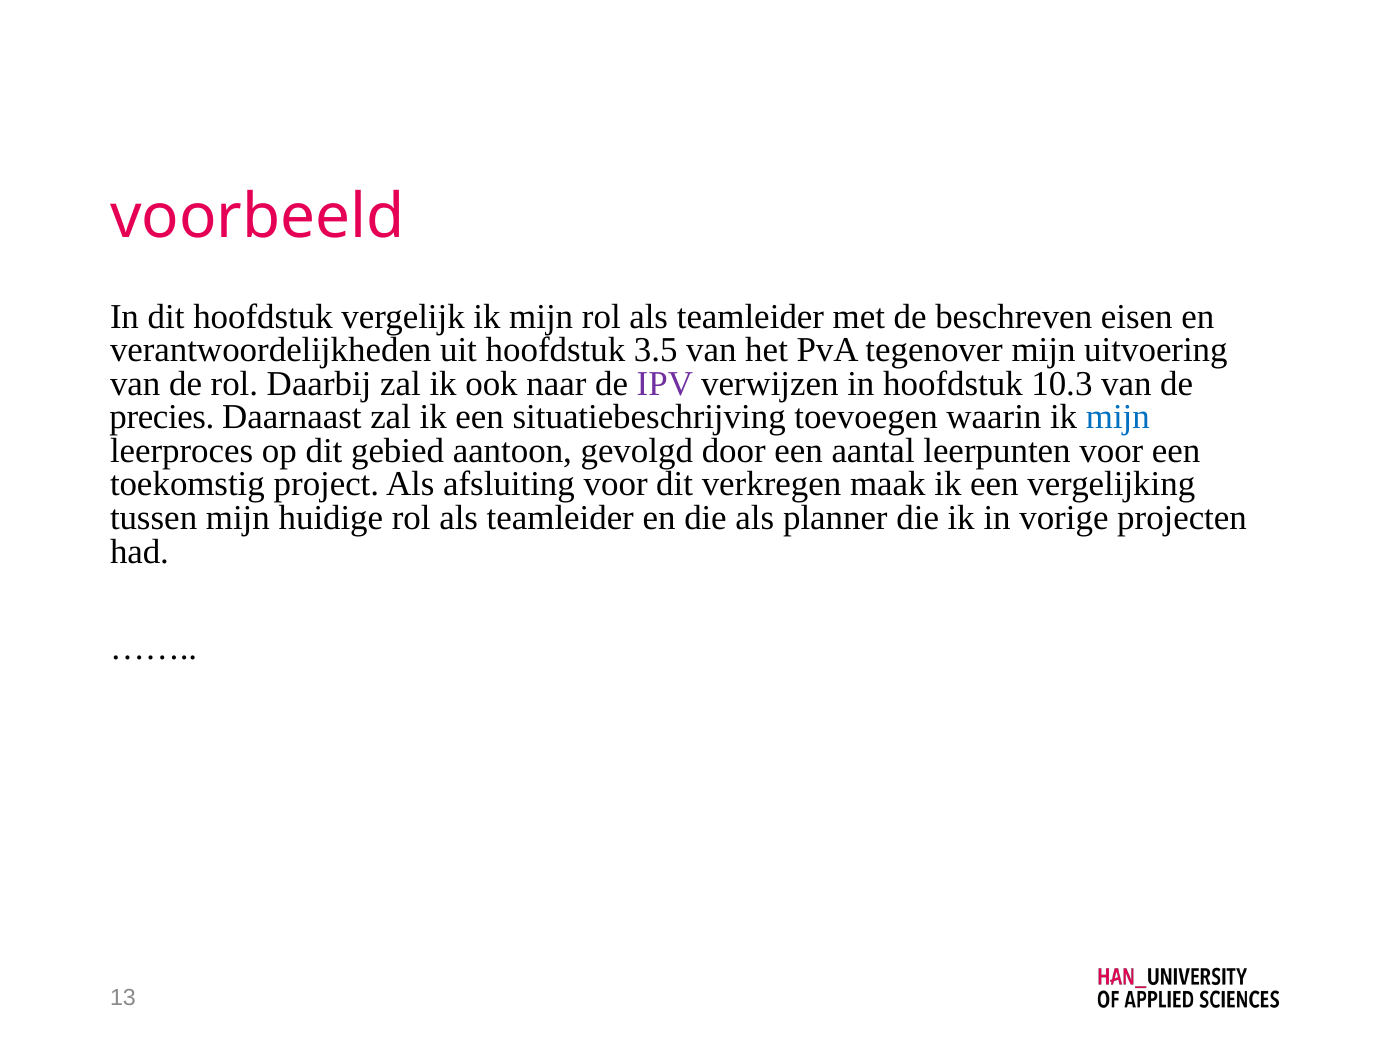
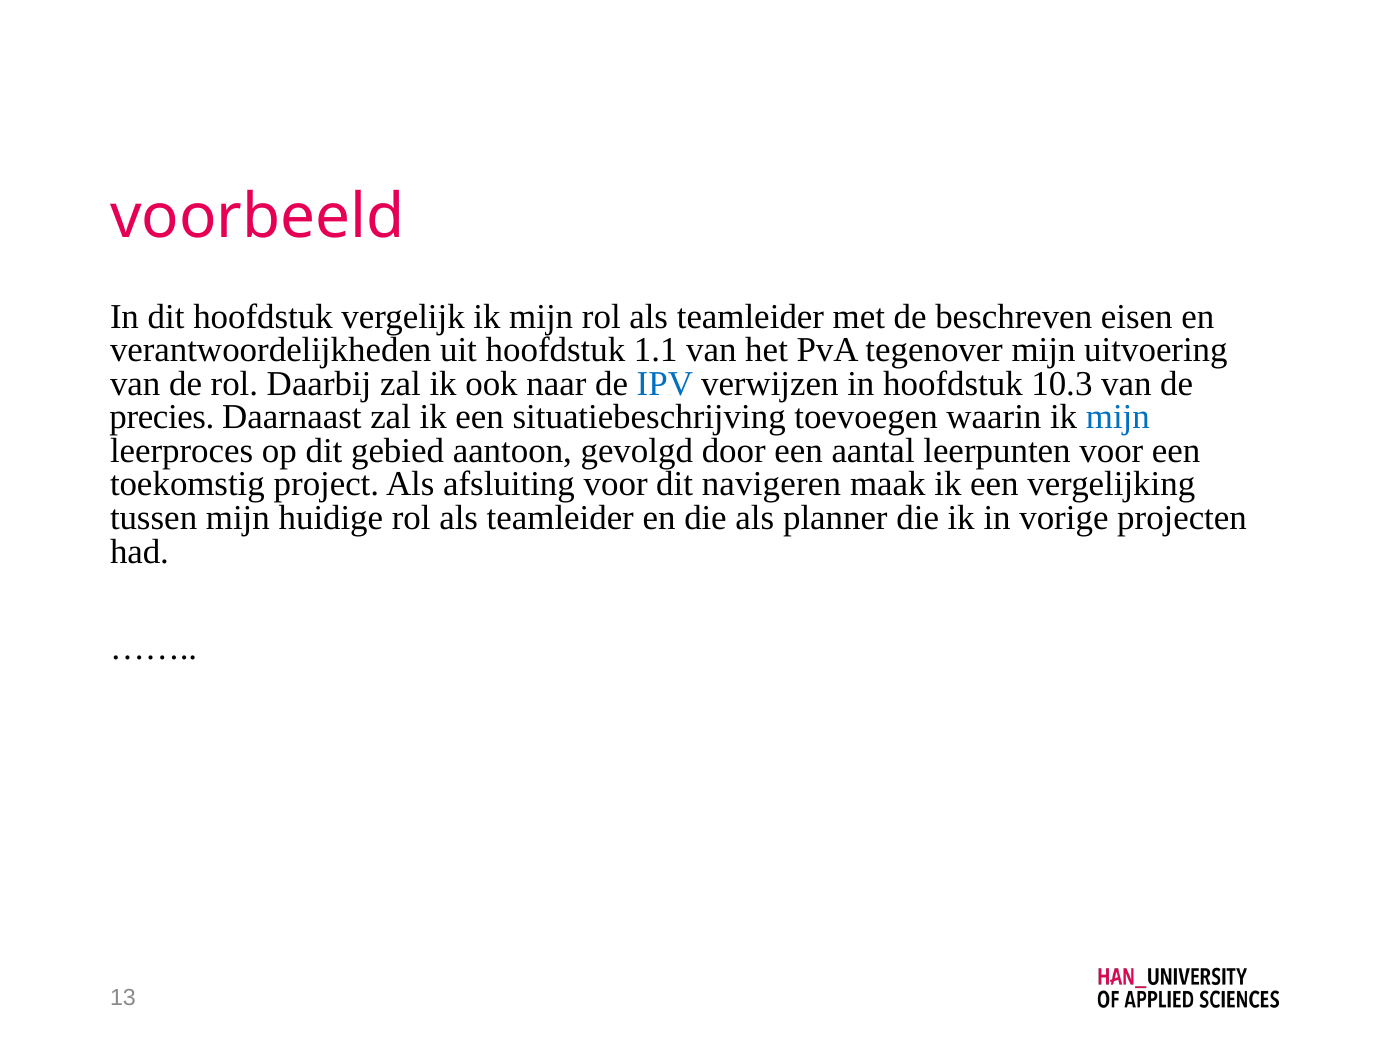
3.5: 3.5 -> 1.1 (656, 350)
IPV colour: purple -> blue (665, 384)
verkregen: verkregen -> navigeren (771, 484)
